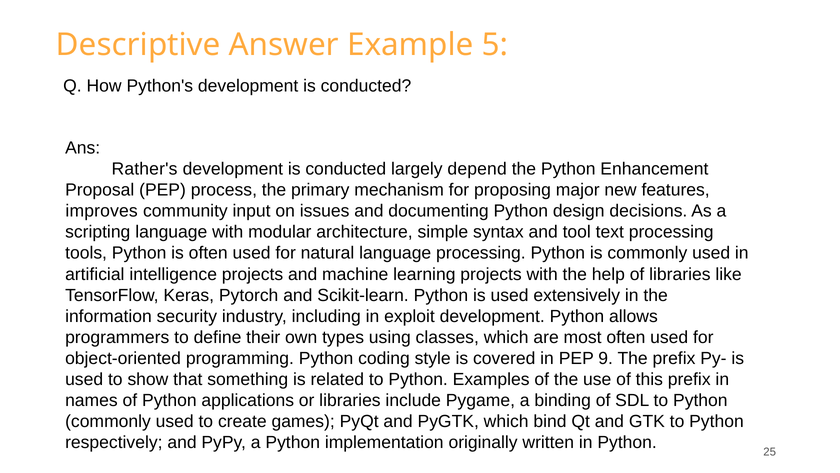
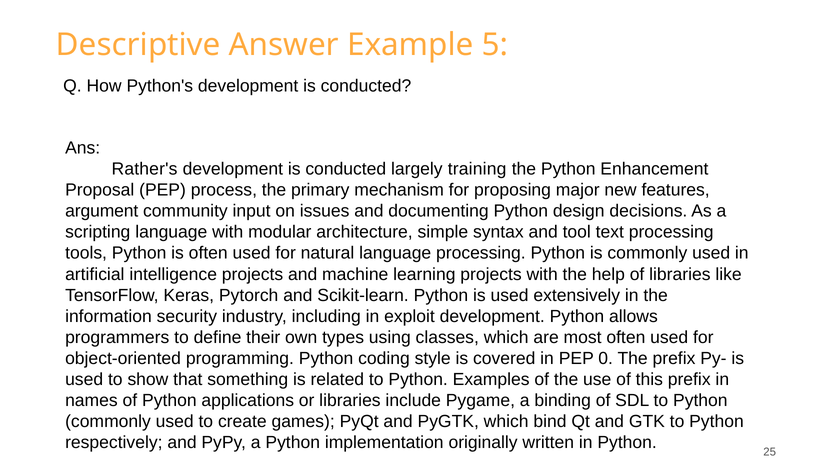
depend: depend -> training (477, 169)
improves: improves -> argument (102, 211)
9: 9 -> 0 (606, 358)
